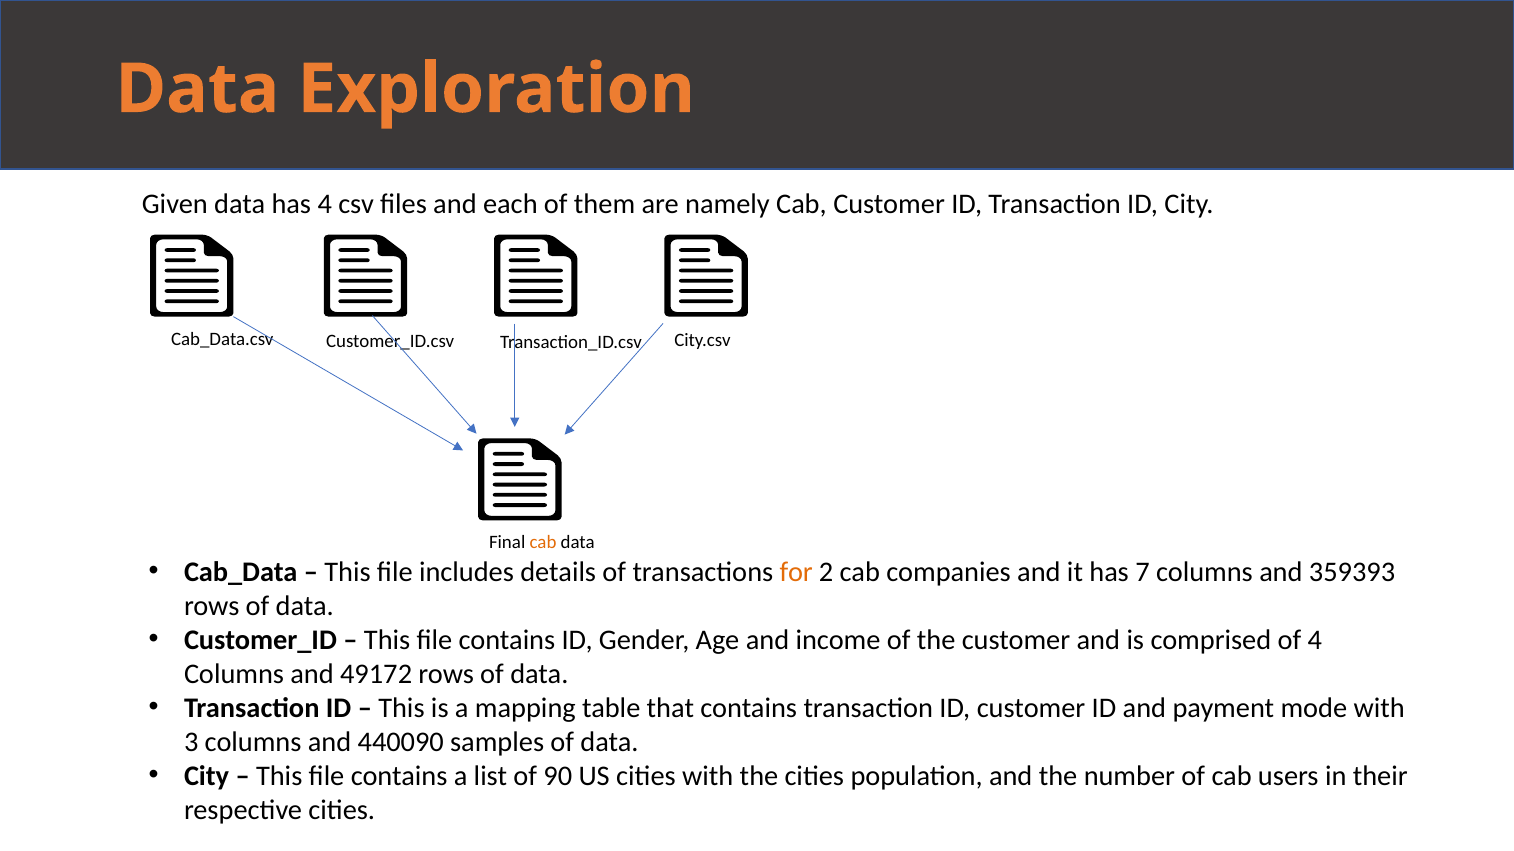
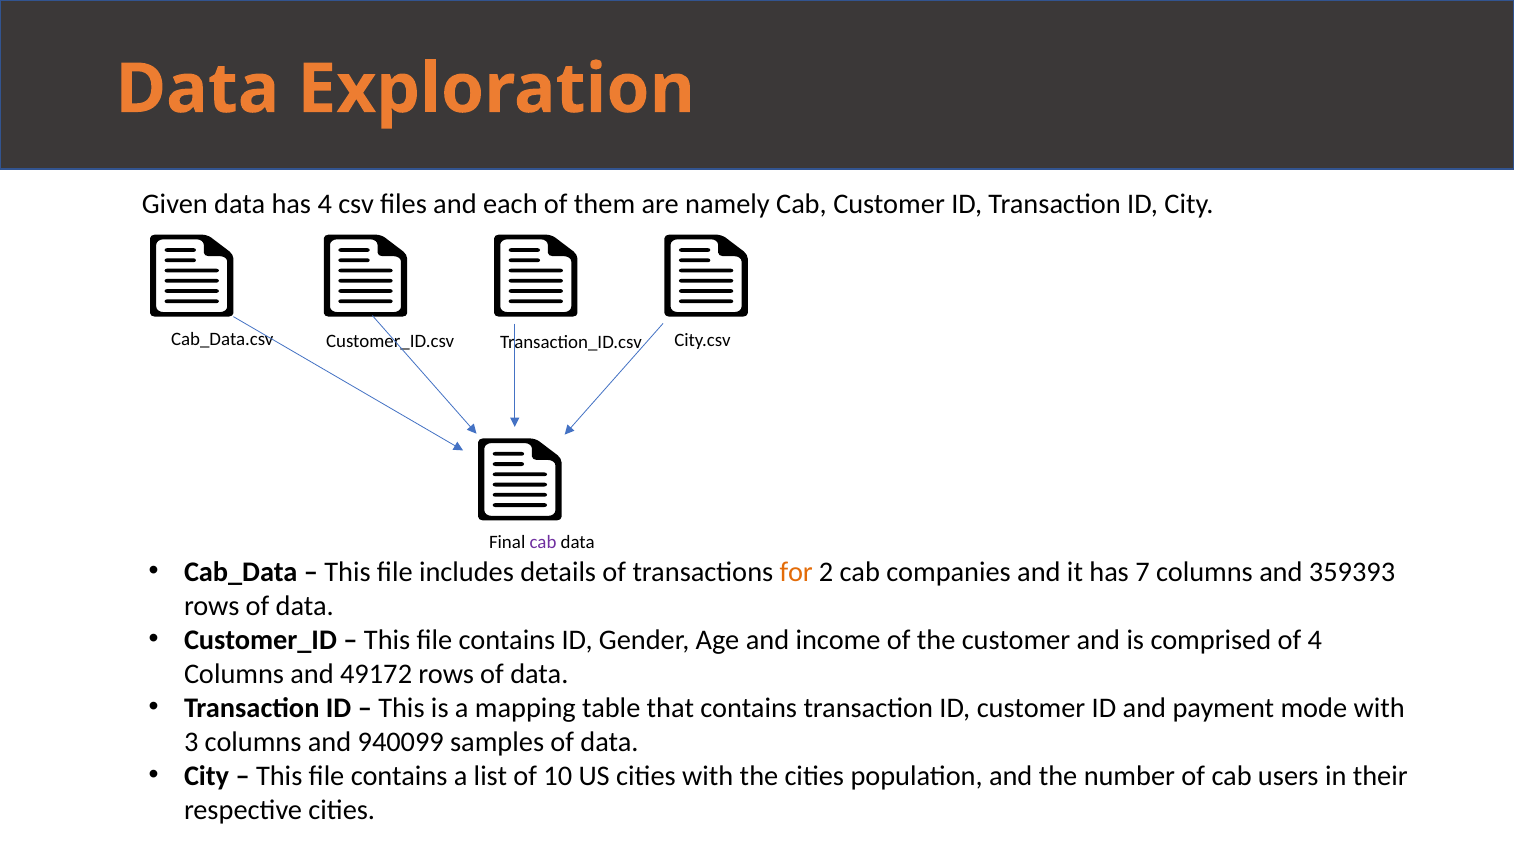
cab colour: orange -> purple (543, 543)
440090: 440090 -> 940099 (401, 743)
90: 90 -> 10 (558, 777)
